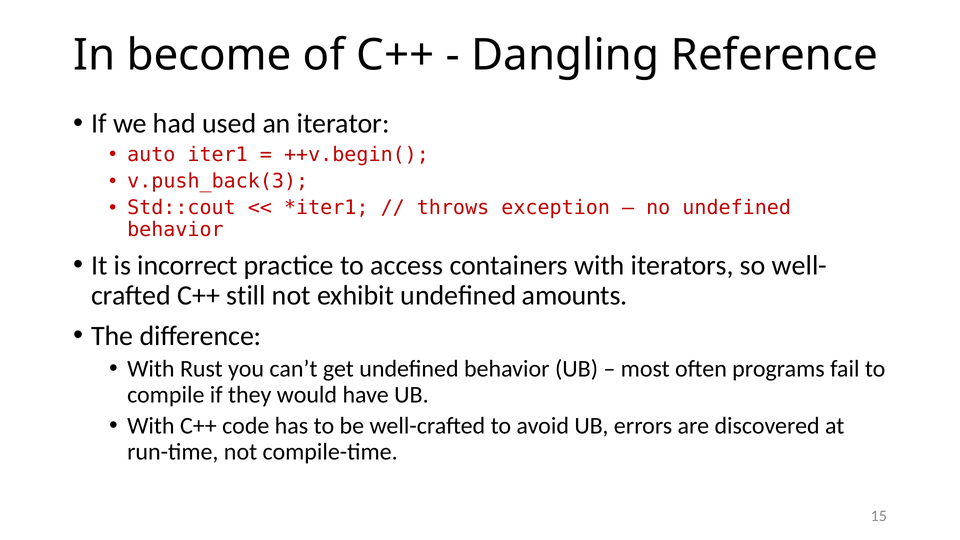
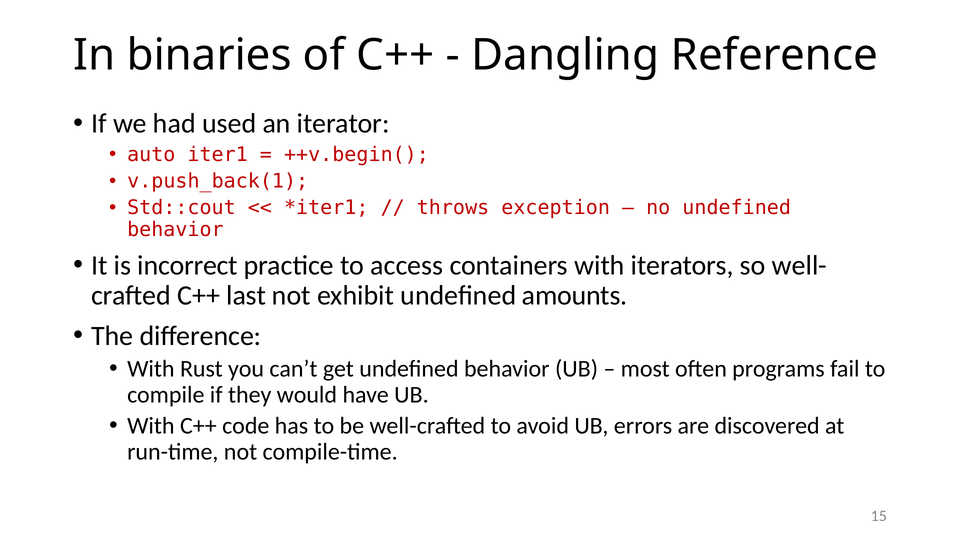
become: become -> binaries (209, 55)
v.push_back(3: v.push_back(3 -> v.push_back(1 (218, 181)
still: still -> last (246, 296)
